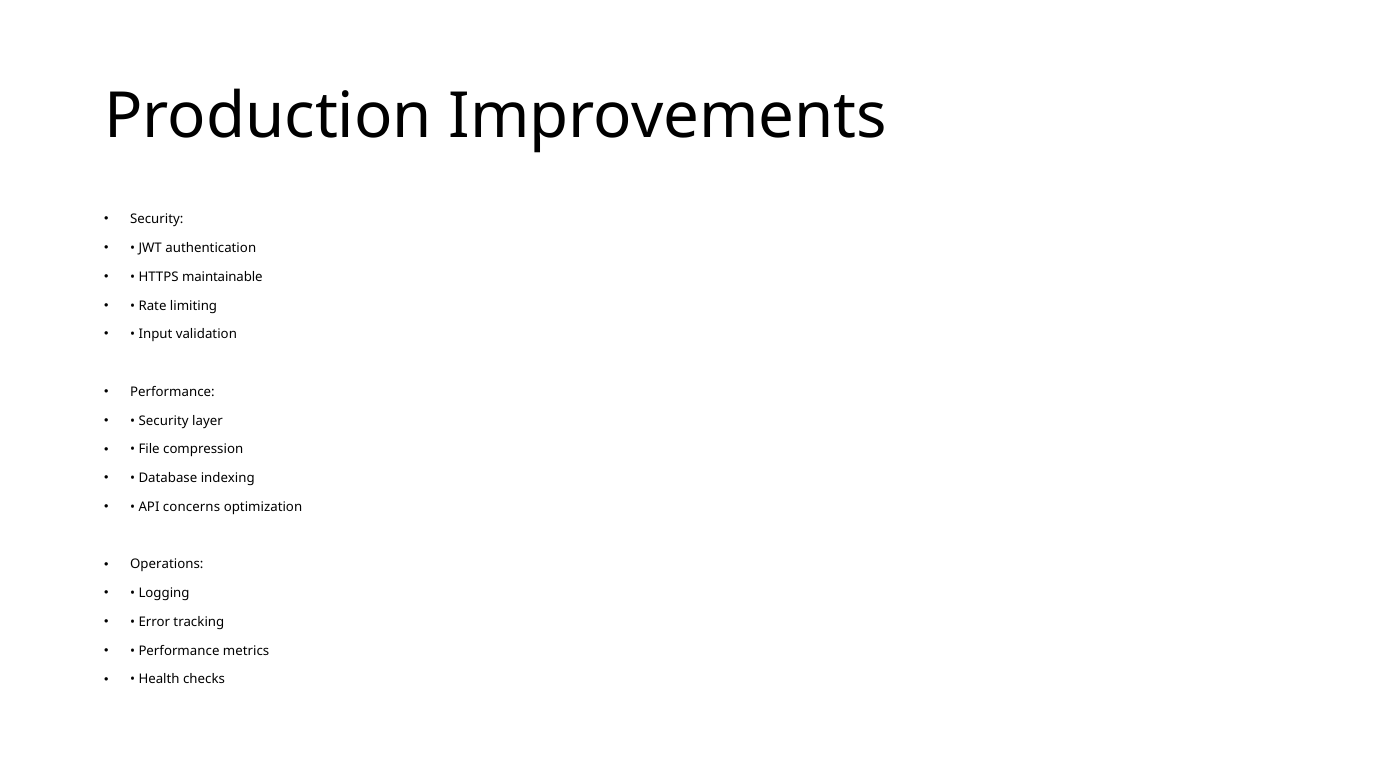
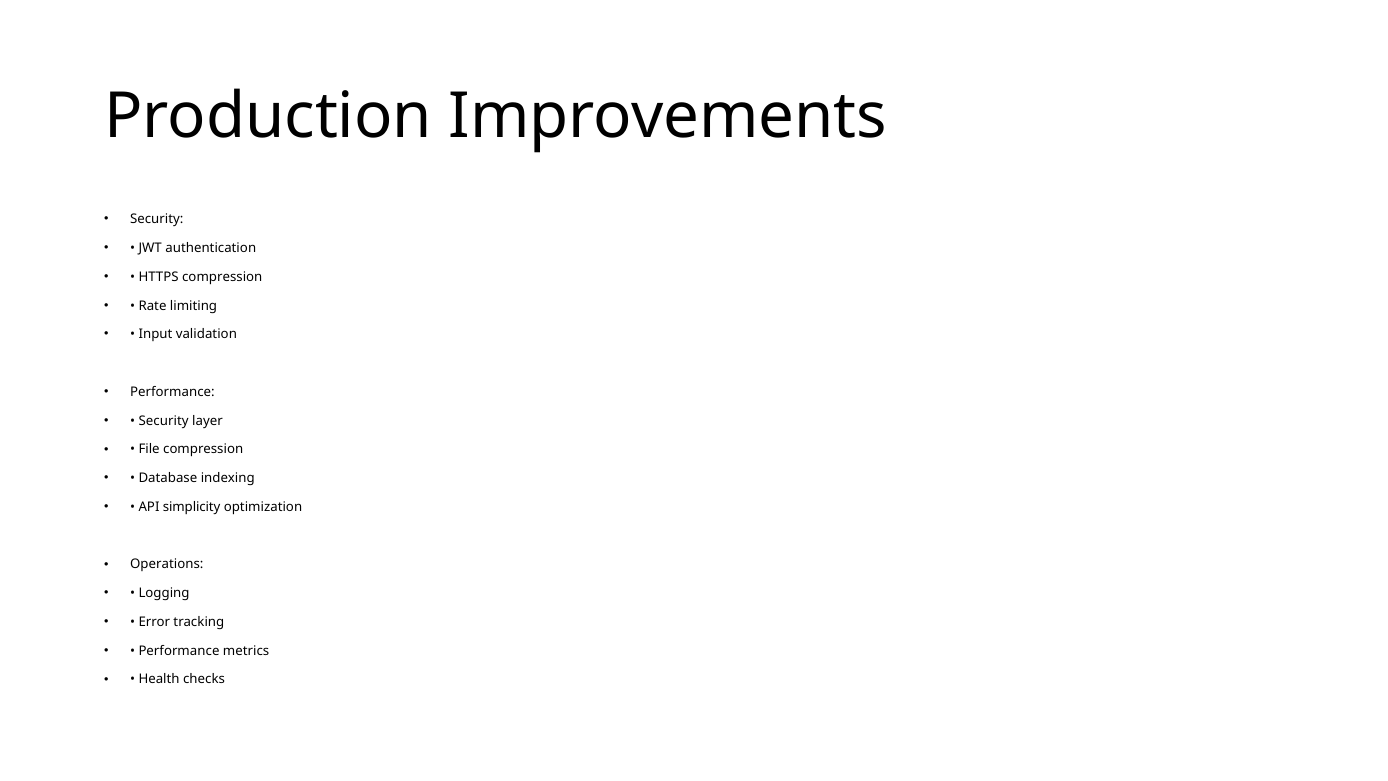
HTTPS maintainable: maintainable -> compression (222, 277)
concerns: concerns -> simplicity (192, 507)
